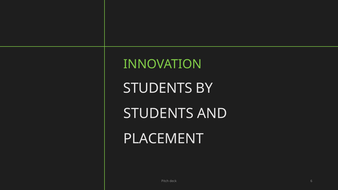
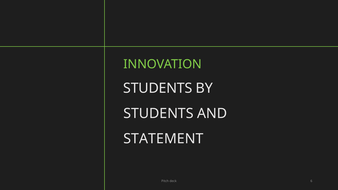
PLACEMENT: PLACEMENT -> STATEMENT (163, 139)
